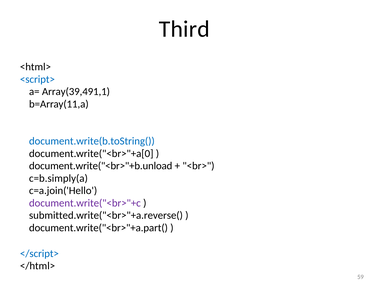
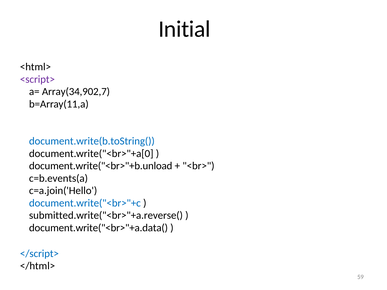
Third: Third -> Initial (184, 29)
<script> colour: blue -> purple (37, 79)
Array(39,491,1: Array(39,491,1 -> Array(34,902,7 (76, 92)
c=b.simply(a: c=b.simply(a -> c=b.events(a (58, 178)
document.write("<br>"+c colour: purple -> blue (85, 203)
document.write("<br>"+a.part(: document.write("<br>"+a.part( -> document.write("<br>"+a.data( (98, 228)
